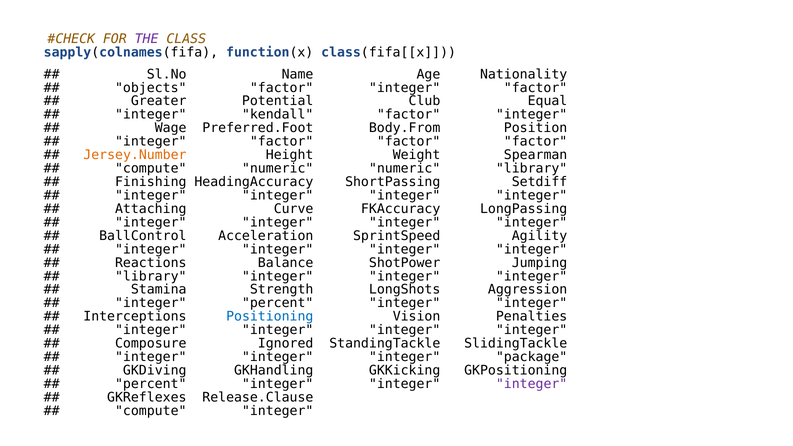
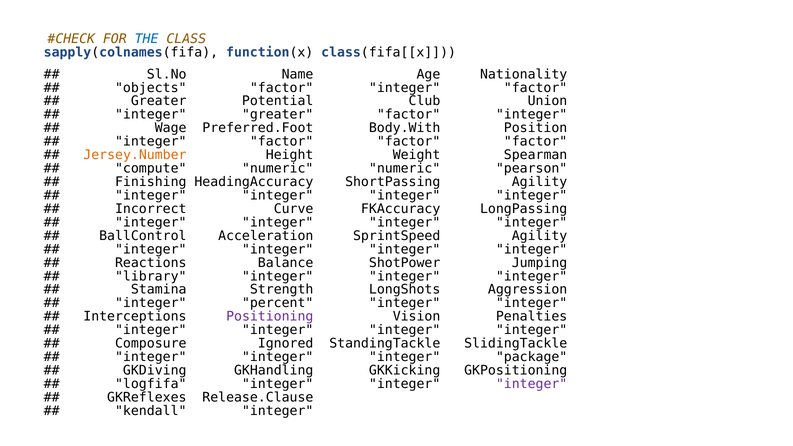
THE colour: purple -> blue (147, 39)
Equal: Equal -> Union (547, 101)
integer kendall: kendall -> greater (278, 115)
Body.From: Body.From -> Body.With (405, 128)
numeric library: library -> pearson (532, 168)
ShortPassing Setdiff: Setdiff -> Agility (540, 182)
Attaching: Attaching -> Incorrect (151, 209)
Positioning colour: blue -> purple (270, 317)
percent: percent -> logfifa (151, 384)
compute: compute -> kendall (151, 411)
